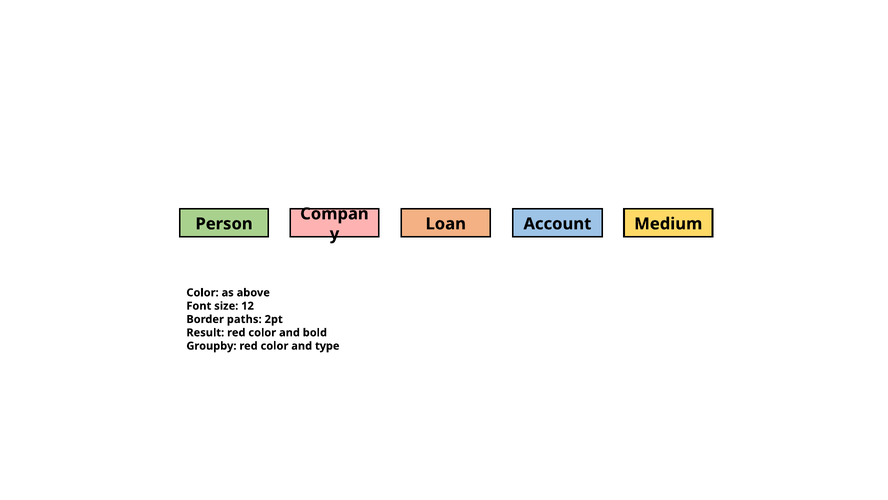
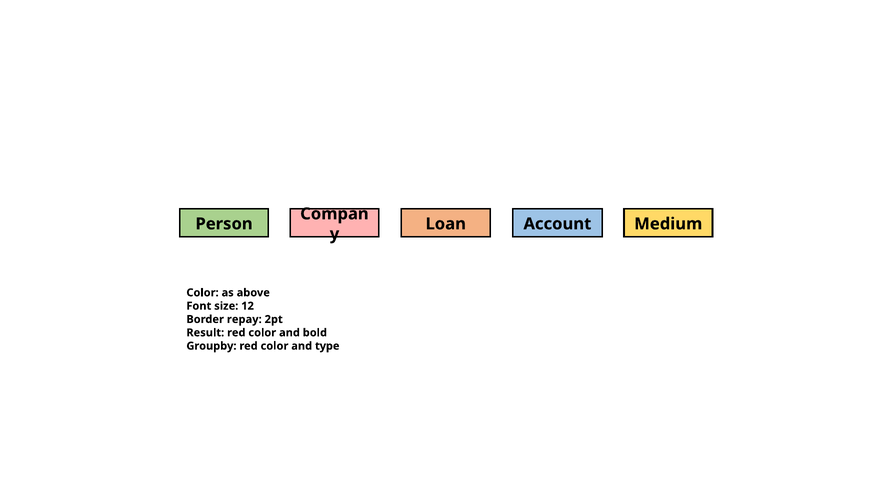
paths: paths -> repay (244, 319)
